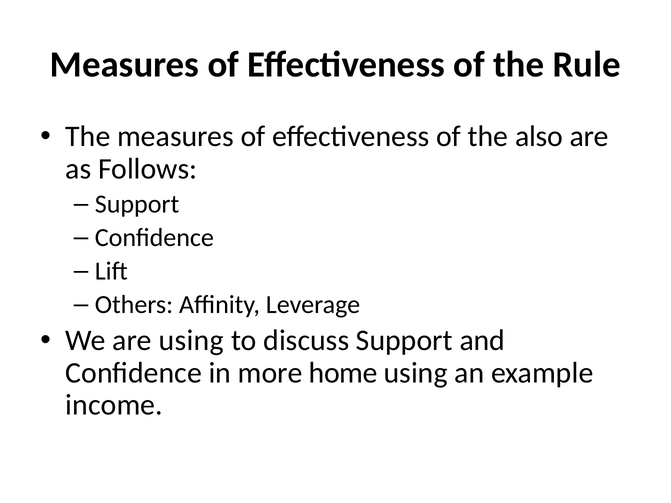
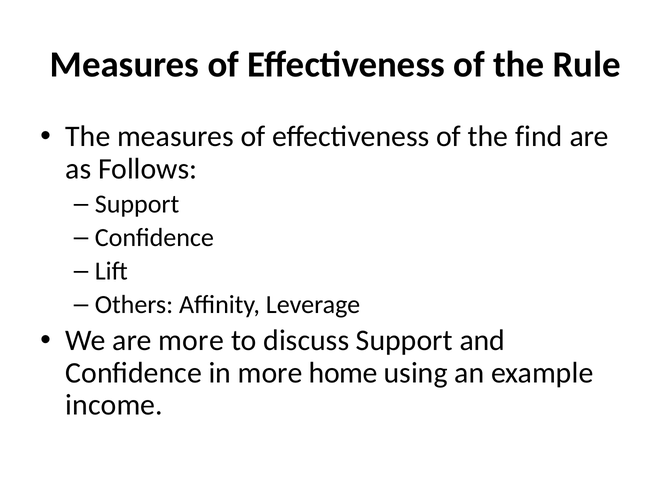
also: also -> find (539, 137)
are using: using -> more (191, 341)
